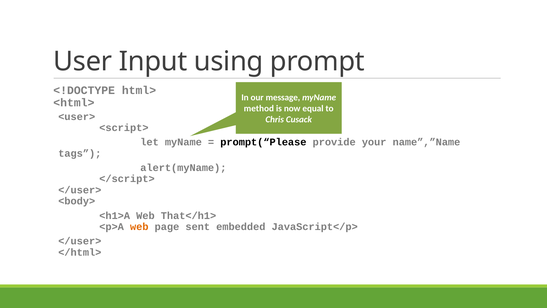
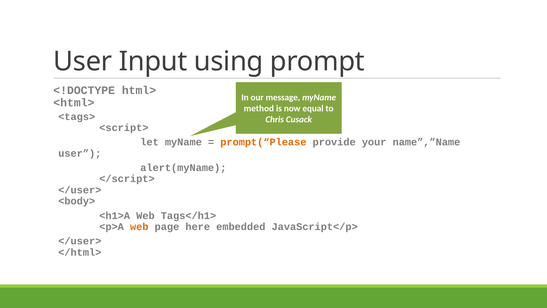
<user>: <user> -> <tags> (77, 117)
prompt(“Please colour: black -> orange (263, 142)
tags: tags -> user (80, 153)
That</h1>: That</h1> -> Tags</h1> (189, 215)
sent: sent -> here (198, 226)
